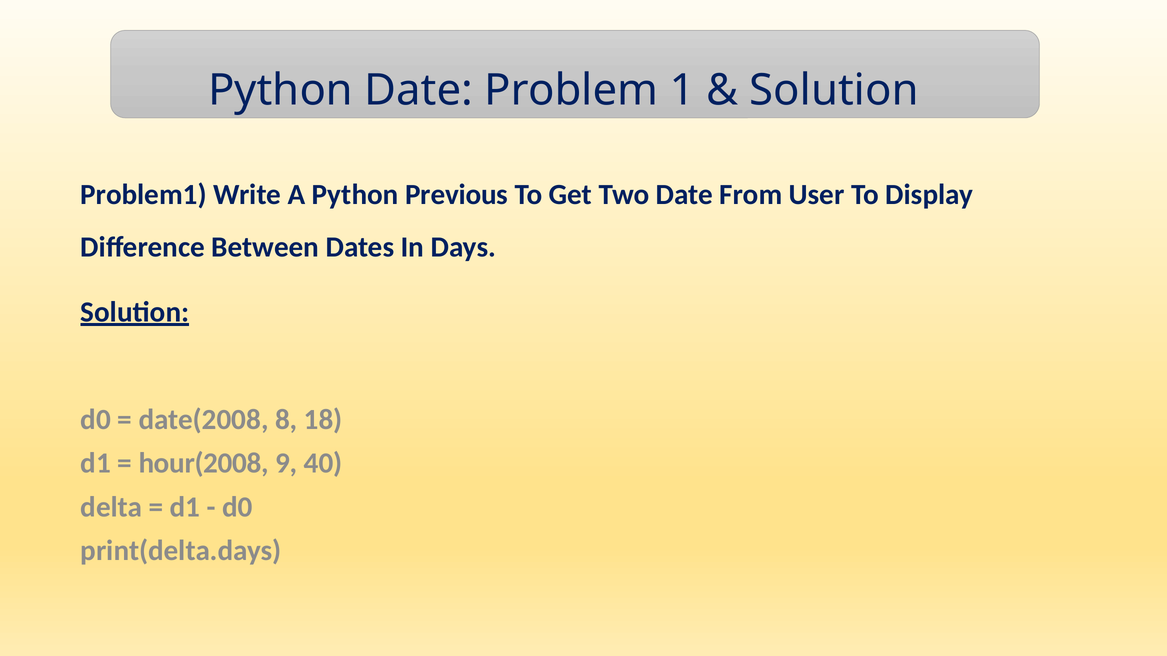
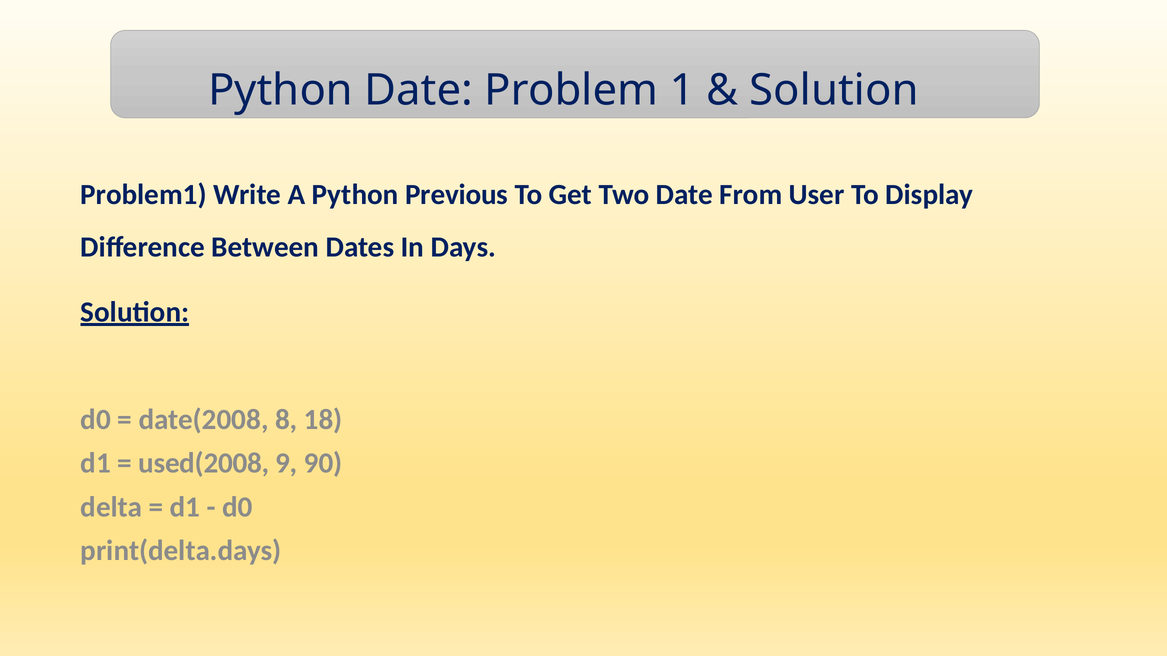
hour(2008: hour(2008 -> used(2008 (204, 464)
40: 40 -> 90 (323, 464)
